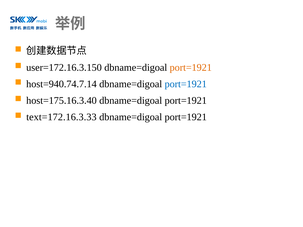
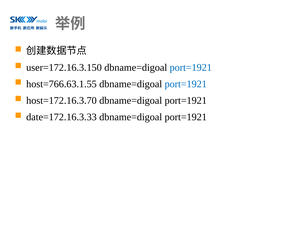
port=1921 colour: orange -> blue (191, 68)
host=940.74.7.14: host=940.74.7.14 -> host=766.63.1.55 (61, 84)
host=175.16.3.40: host=175.16.3.40 -> host=172.16.3.70 (61, 101)
text=172.16.3.33: text=172.16.3.33 -> date=172.16.3.33 (61, 117)
